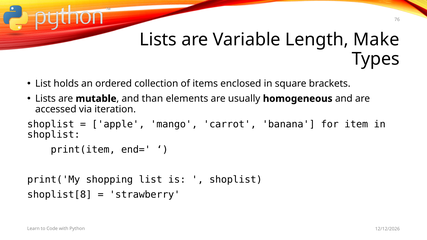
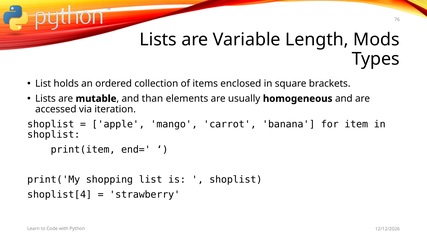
Make: Make -> Mods (376, 40)
shoplist[8: shoplist[8 -> shoplist[4 (60, 195)
